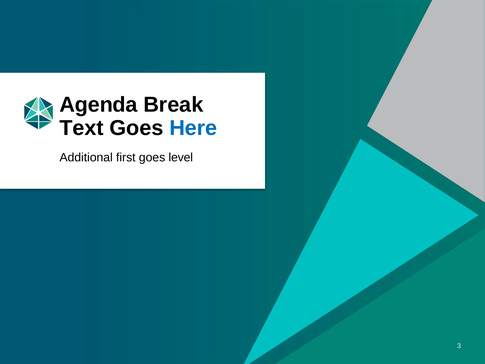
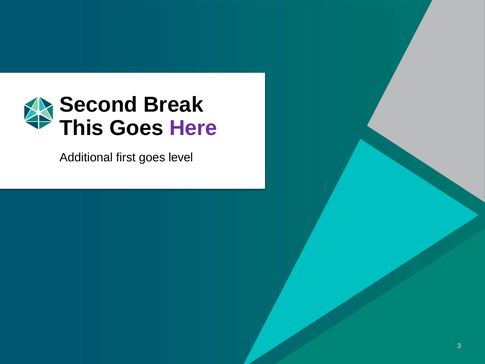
Agenda: Agenda -> Second (98, 105)
Text: Text -> This (82, 128)
Here colour: blue -> purple (193, 128)
